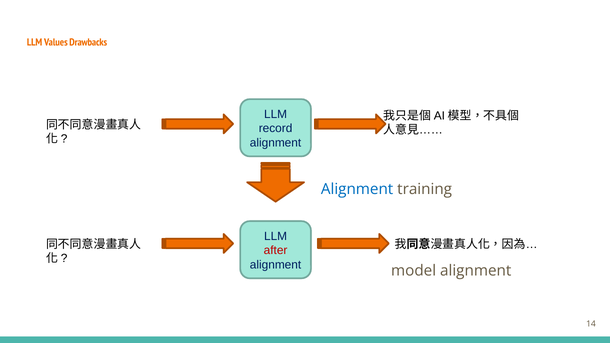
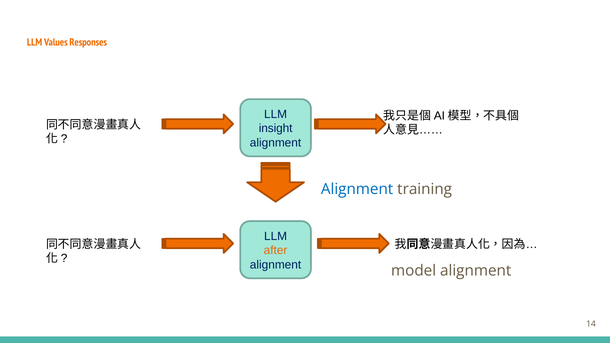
Drawbacks: Drawbacks -> Responses (88, 43)
record: record -> insight (276, 129)
after colour: red -> orange (276, 251)
